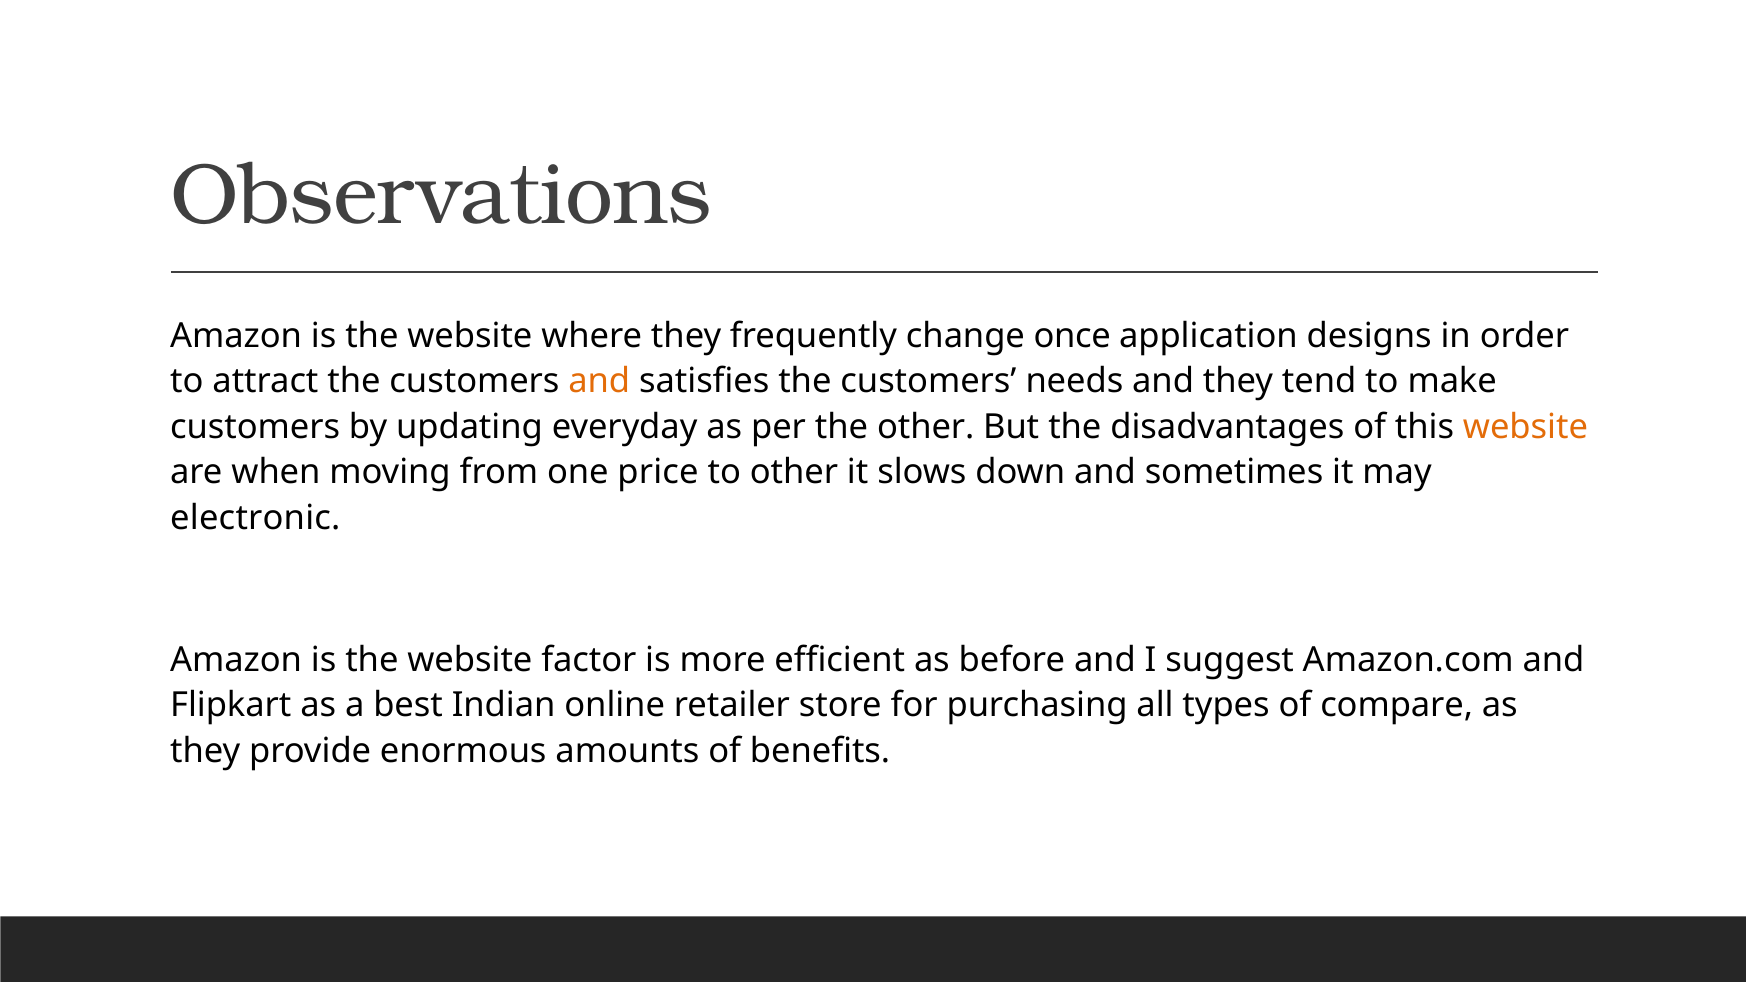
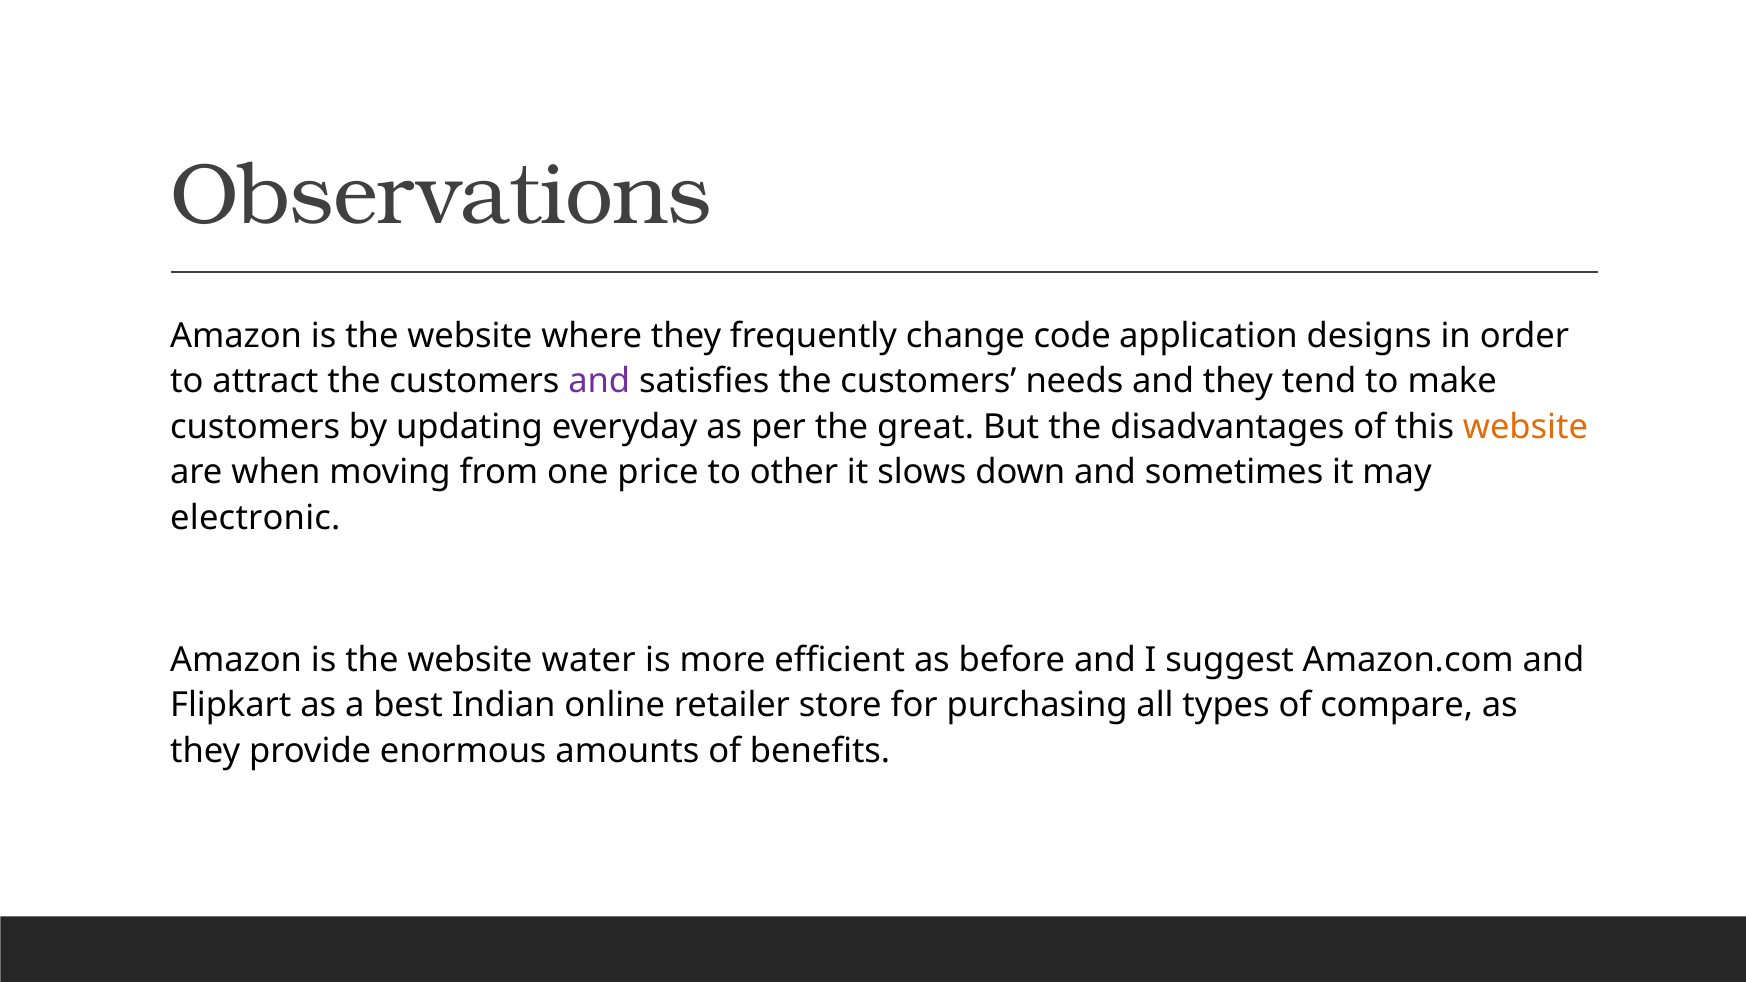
once: once -> code (1072, 336)
and colour: orange -> purple (599, 381)
the other: other -> great (926, 427)
factor: factor -> water (589, 660)
